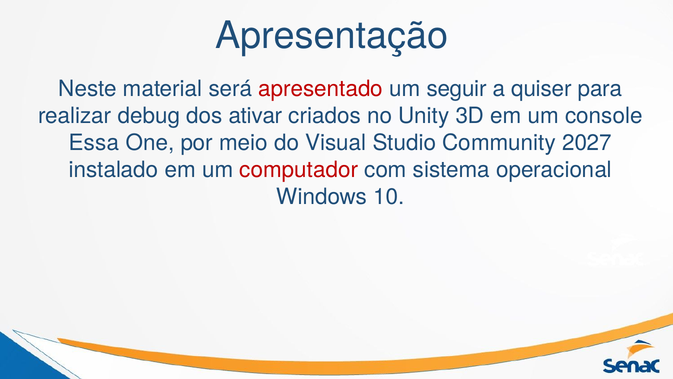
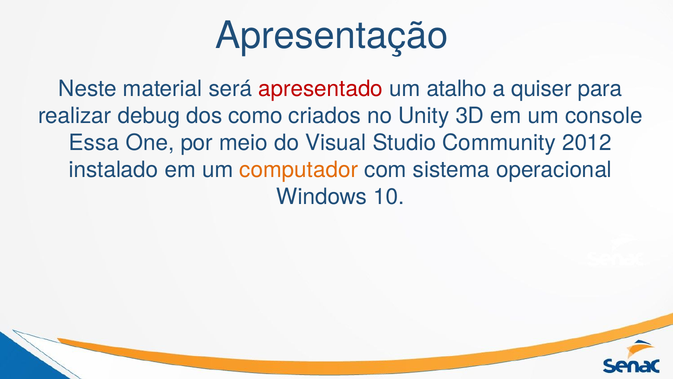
seguir: seguir -> atalho (457, 89)
ativar: ativar -> como (256, 116)
2027: 2027 -> 2012 (587, 143)
computador colour: red -> orange (299, 170)
